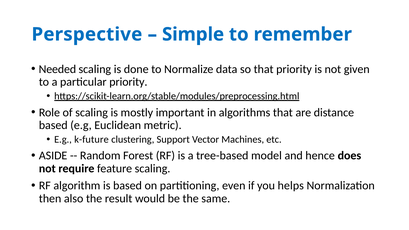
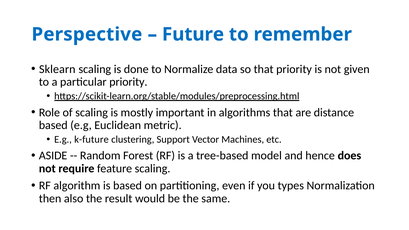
Simple: Simple -> Future (193, 34)
Needed: Needed -> Sklearn (57, 69)
helps: helps -> types (291, 186)
